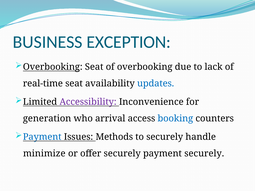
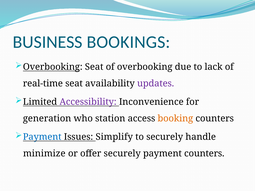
EXCEPTION: EXCEPTION -> BOOKINGS (128, 42)
updates colour: blue -> purple (156, 84)
arrival: arrival -> station (110, 119)
booking colour: blue -> orange (175, 119)
Methods: Methods -> Simplify (114, 137)
payment securely: securely -> counters (204, 154)
